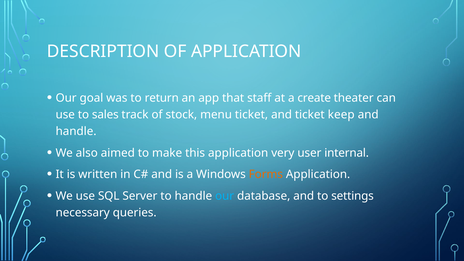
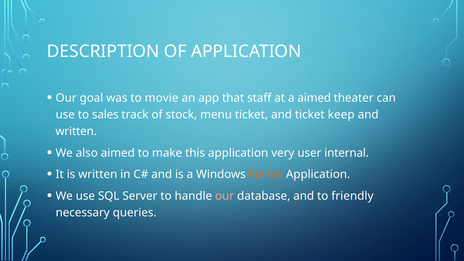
return: return -> movie (162, 98)
a create: create -> aimed (314, 98)
handle: handle -> written (76, 131)
our colour: light blue -> pink (225, 196)
settings: settings -> friendly (352, 196)
